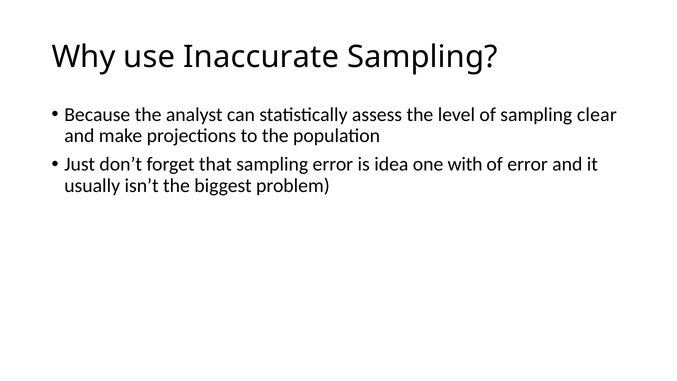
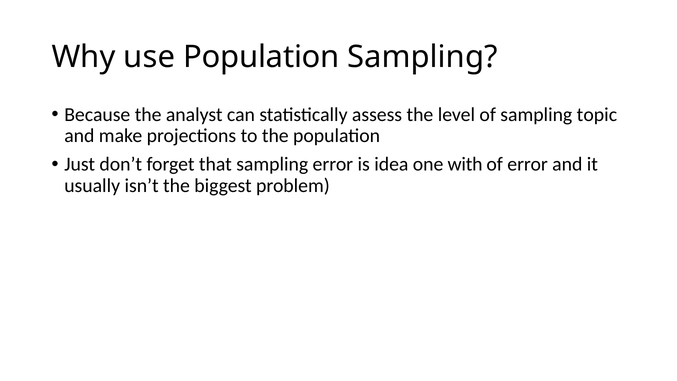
use Inaccurate: Inaccurate -> Population (261, 57)
clear: clear -> topic (597, 114)
